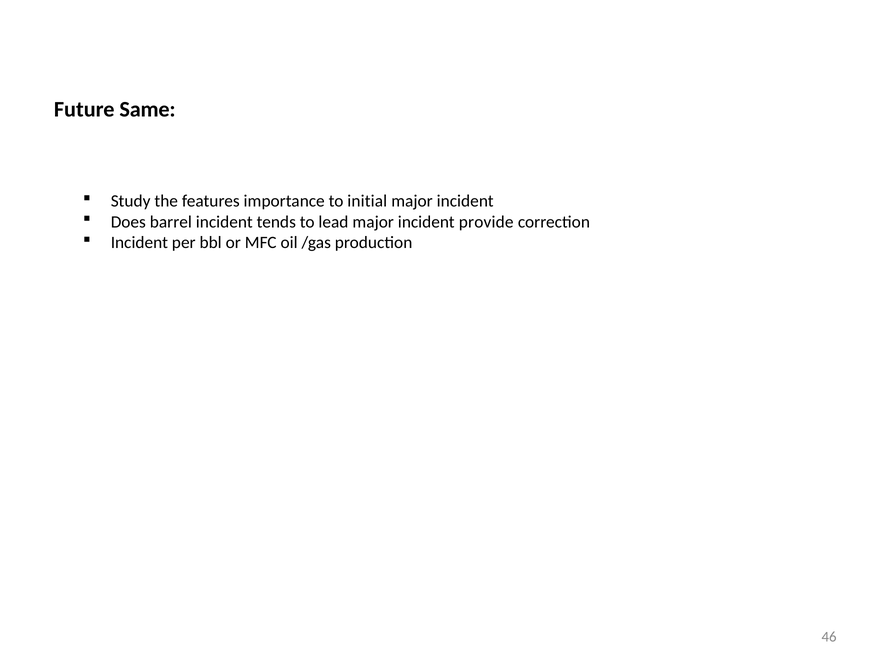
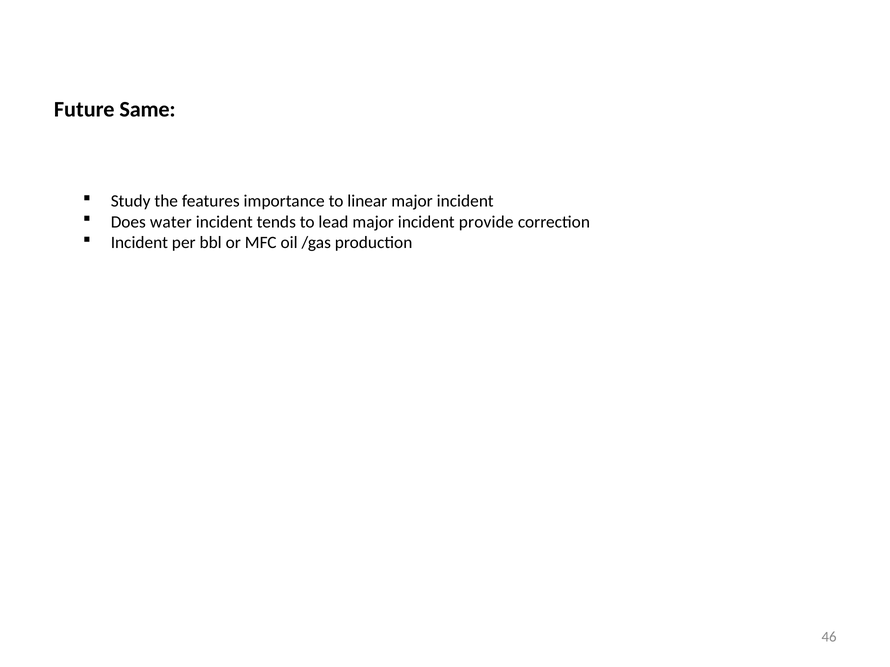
initial: initial -> linear (367, 201)
barrel: barrel -> water (171, 222)
